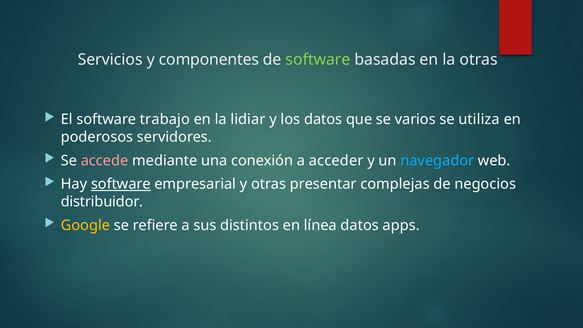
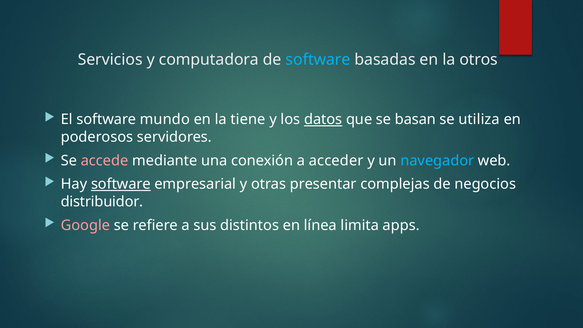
componentes: componentes -> computadora (209, 60)
software colour: light green -> light blue (318, 60)
la otras: otras -> otros (479, 60)
trabajo: trabajo -> mundo (165, 119)
lidiar: lidiar -> tiene (248, 119)
datos underline: none -> present (323, 119)
varios: varios -> basan (415, 119)
Google colour: yellow -> pink (85, 225)
línea datos: datos -> limita (360, 225)
